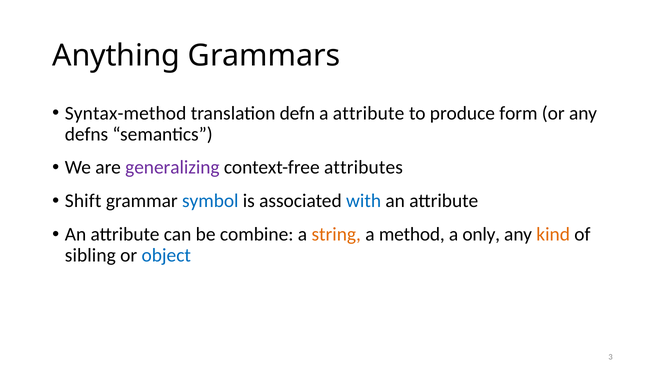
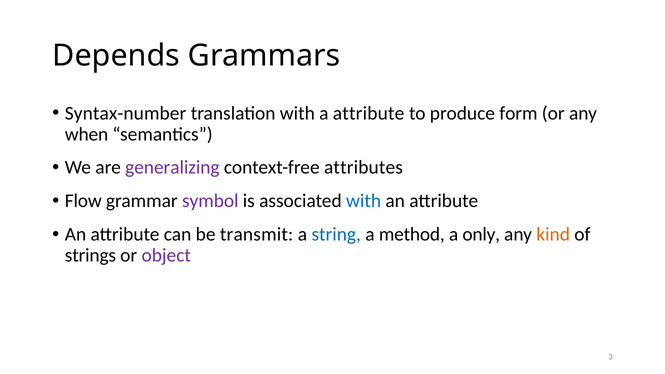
Anything: Anything -> Depends (116, 56)
Syntax-method: Syntax-method -> Syntax-number (126, 113)
translation defn: defn -> with (297, 113)
defns: defns -> when (87, 134)
Shift: Shift -> Flow (83, 201)
symbol colour: blue -> purple (210, 201)
combine: combine -> transmit (257, 234)
string colour: orange -> blue (336, 234)
sibling: sibling -> strings (90, 255)
object colour: blue -> purple (166, 255)
